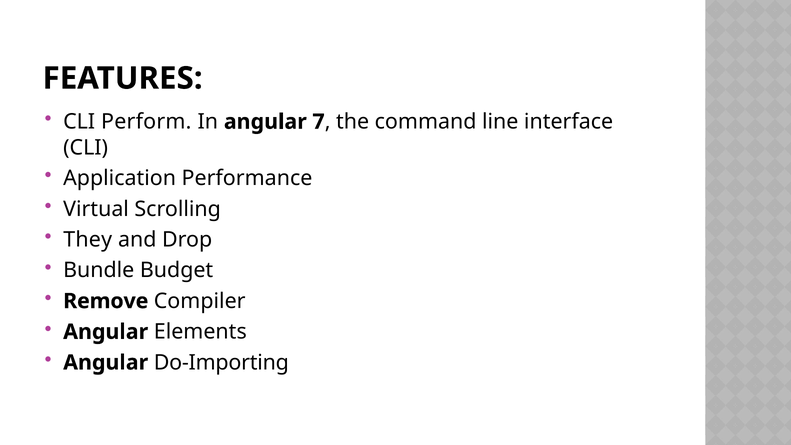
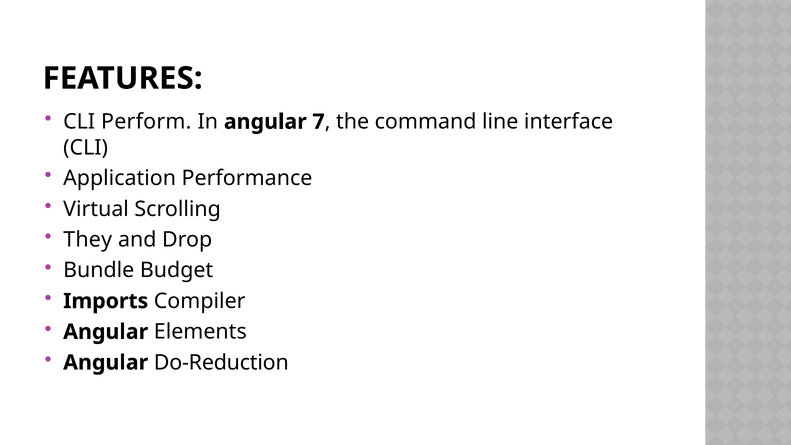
Remove: Remove -> Imports (106, 301)
Do-Importing: Do-Importing -> Do-Reduction (221, 362)
